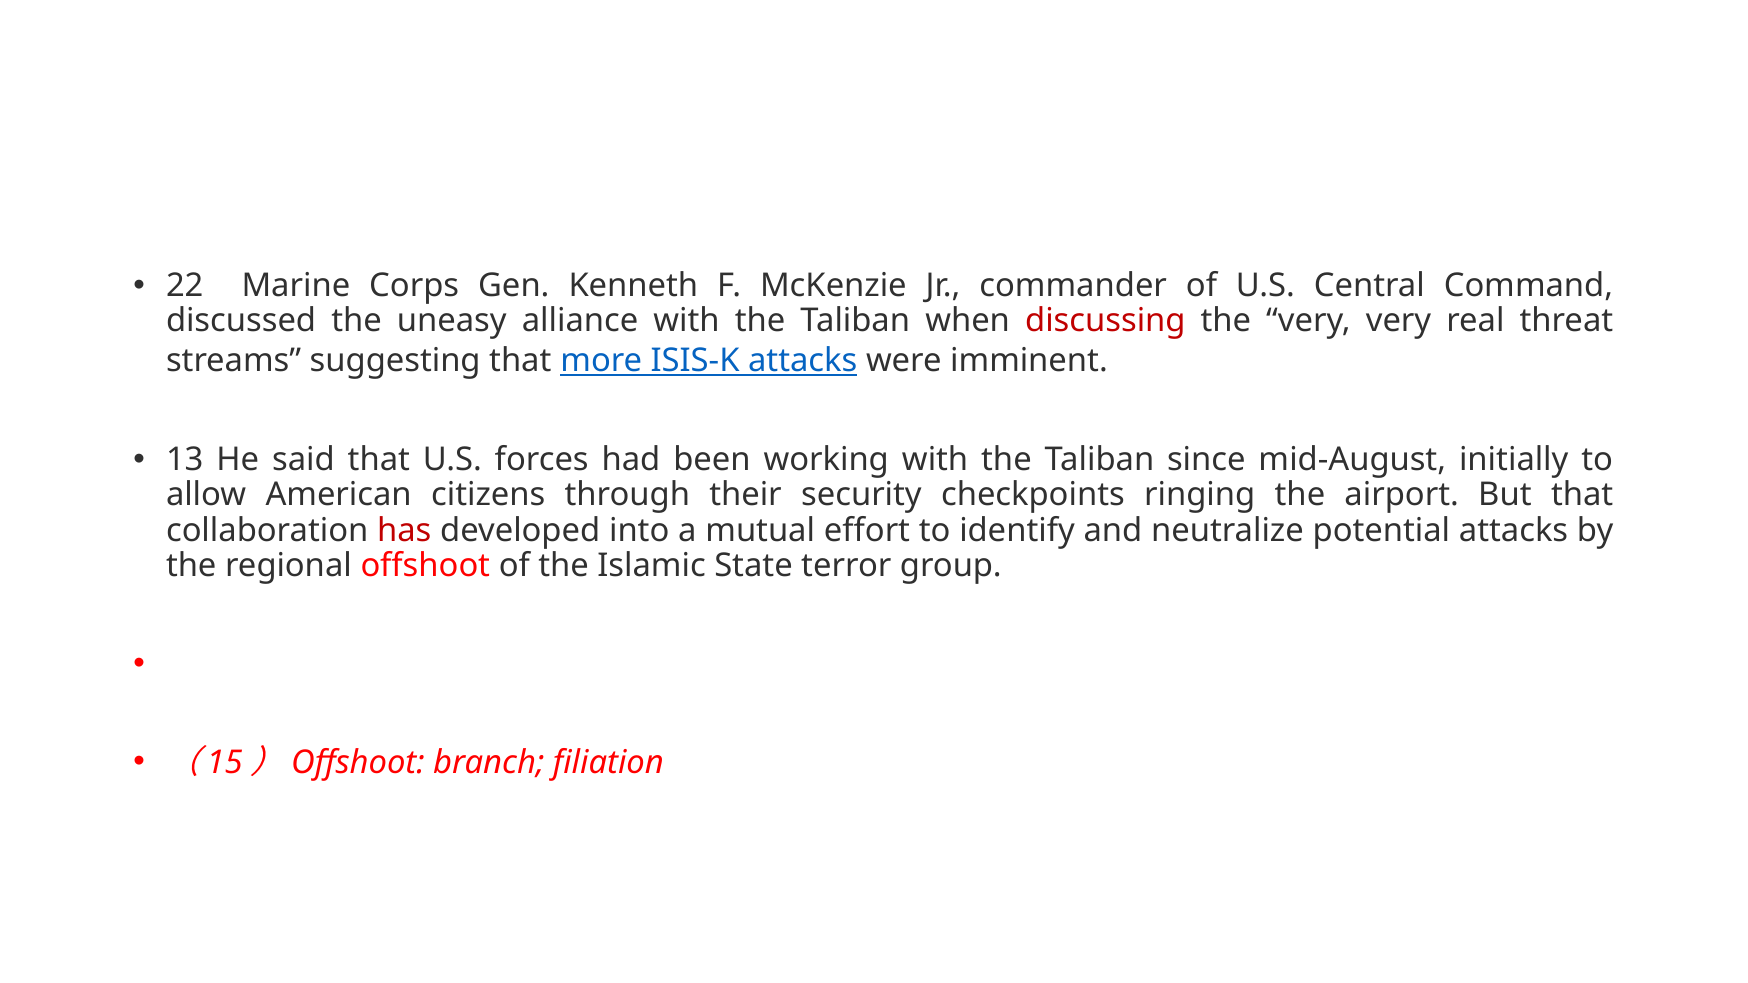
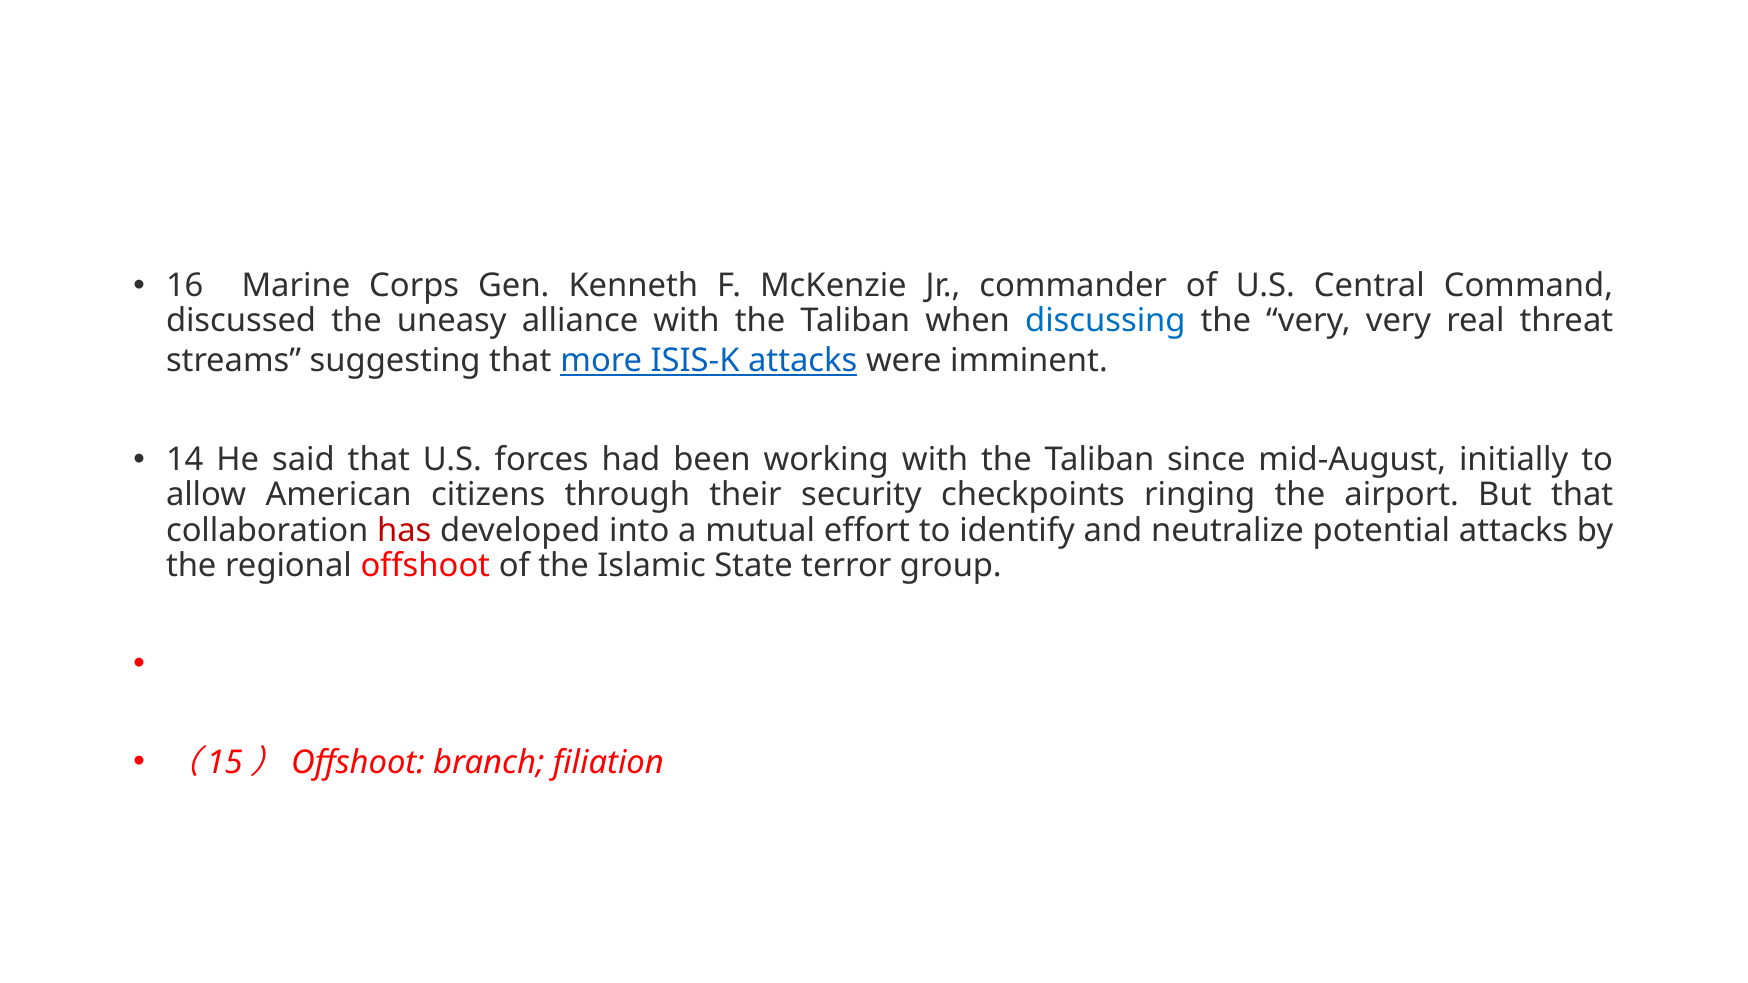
22: 22 -> 16 (185, 286)
discussing colour: red -> blue (1105, 321)
13: 13 -> 14 (185, 460)
